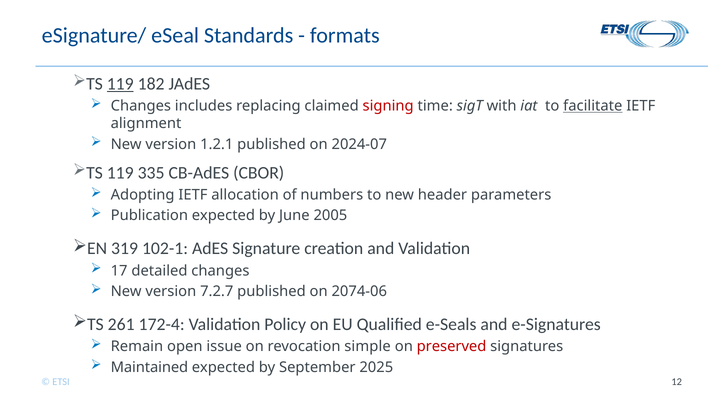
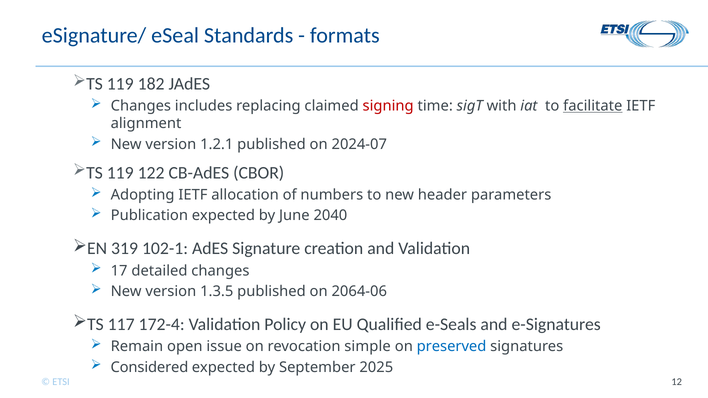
119 underline: present -> none (120, 84)
335: 335 -> 122 (151, 173)
2005: 2005 -> 2040 (330, 216)
7.2.7: 7.2.7 -> 1.3.5 (217, 292)
2074-06: 2074-06 -> 2064-06 (359, 292)
261: 261 -> 117 (121, 325)
preserved colour: red -> blue (452, 347)
Maintained: Maintained -> Considered (149, 367)
